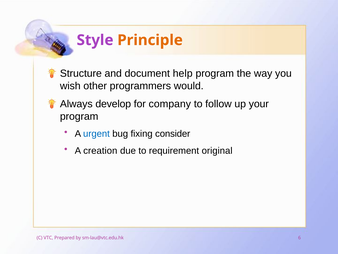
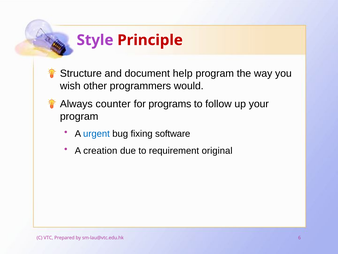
Principle colour: orange -> red (150, 40)
develop: develop -> counter (113, 104)
company: company -> programs (170, 104)
consider: consider -> software (173, 134)
